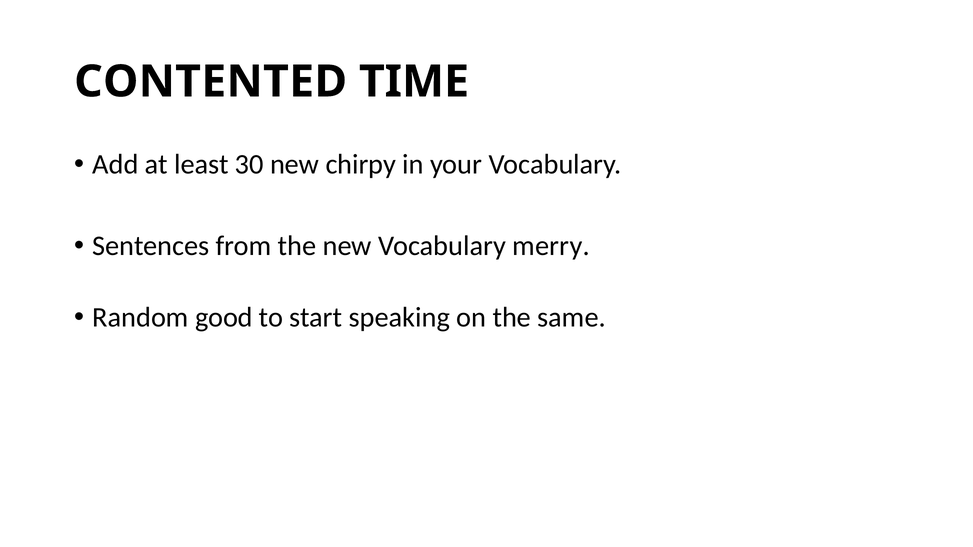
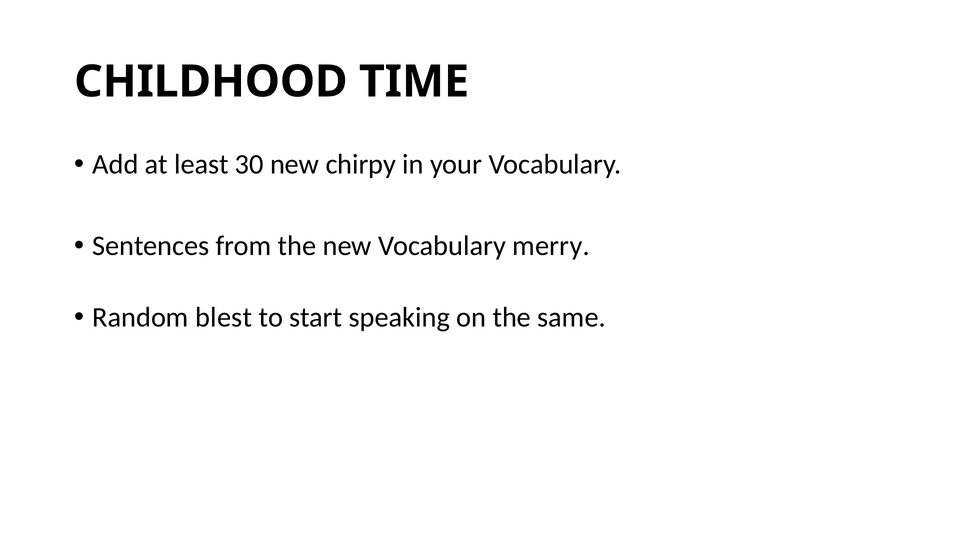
CONTENTED: CONTENTED -> CHILDHOOD (211, 82)
good: good -> blest (224, 318)
